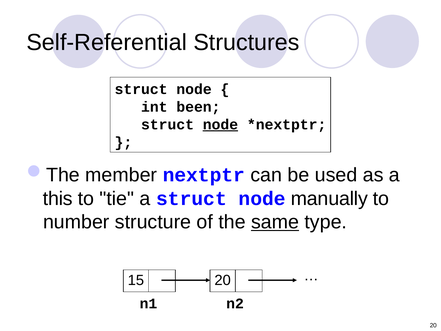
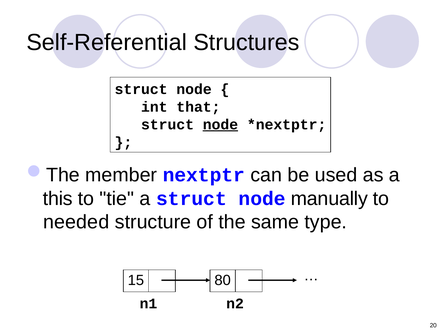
been: been -> that (198, 107)
number: number -> needed (76, 222)
same underline: present -> none (275, 222)
15 20: 20 -> 80 (223, 280)
